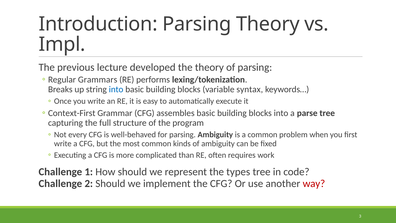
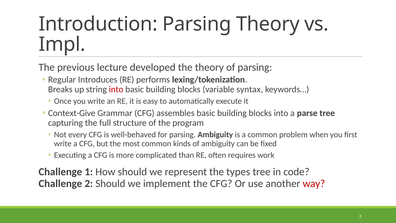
Grammars: Grammars -> Introduces (98, 80)
into colour: blue -> red (116, 89)
Context-First: Context-First -> Context-Give (72, 113)
